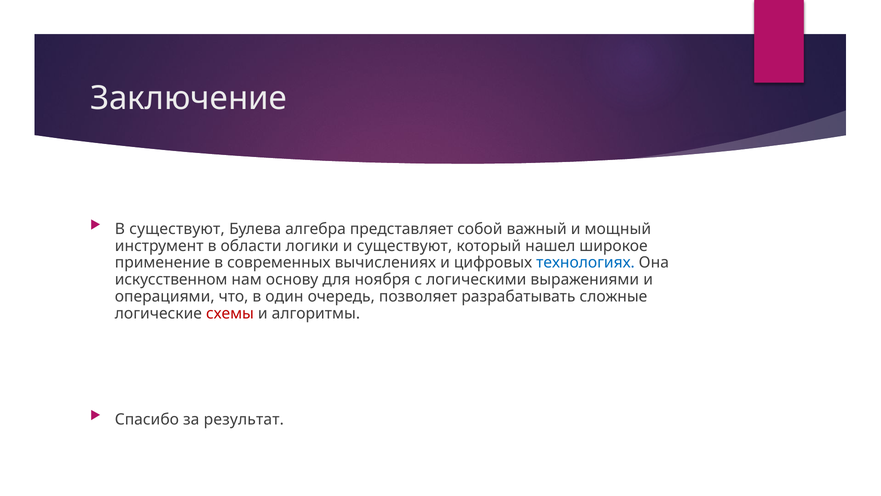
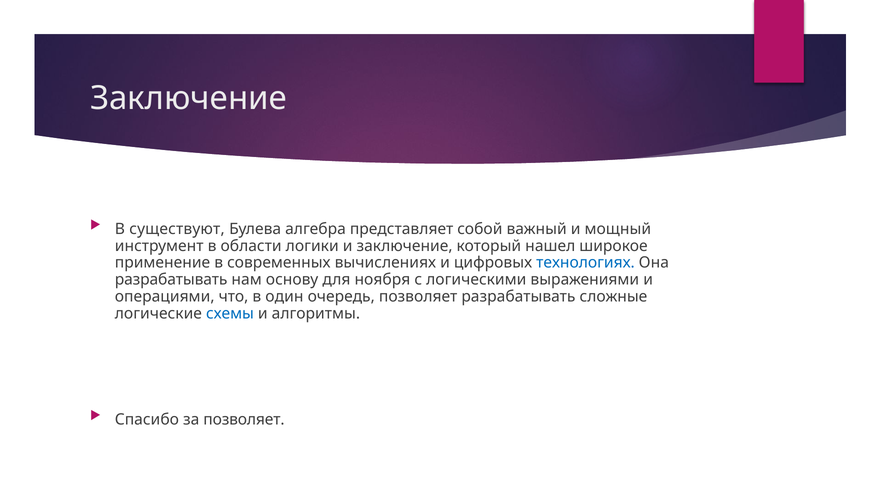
и существуют: существуют -> заключение (405, 246)
искусственном: искусственном -> разрабатывать (171, 279)
схемы colour: red -> blue (230, 313)
за результат: результат -> позволяет (244, 419)
